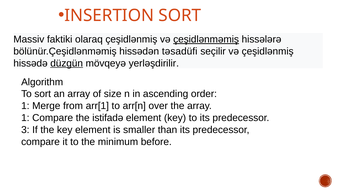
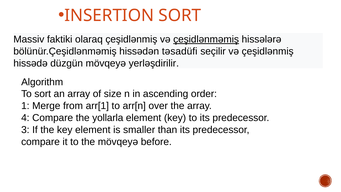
düzgün underline: present -> none (67, 63)
1: 1 -> 4 (25, 118)
istifadə: istifadə -> yollarla (108, 118)
the minimum: minimum -> mövqeyə (118, 142)
